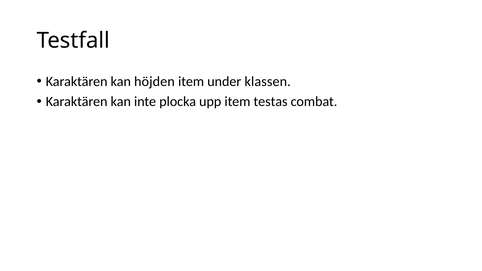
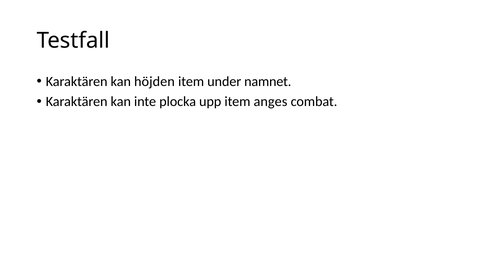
klassen: klassen -> namnet (268, 81)
testas: testas -> anges (270, 102)
